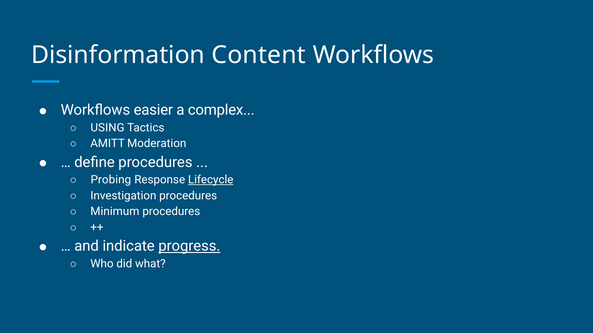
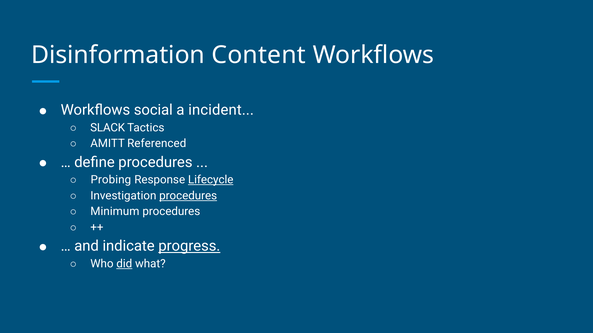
easier: easier -> social (153, 110)
complex: complex -> incident (221, 110)
USING: USING -> SLACK (108, 128)
Moderation: Moderation -> Referenced (157, 144)
procedures underline: none -> present (188, 196)
did underline: none -> present (124, 264)
